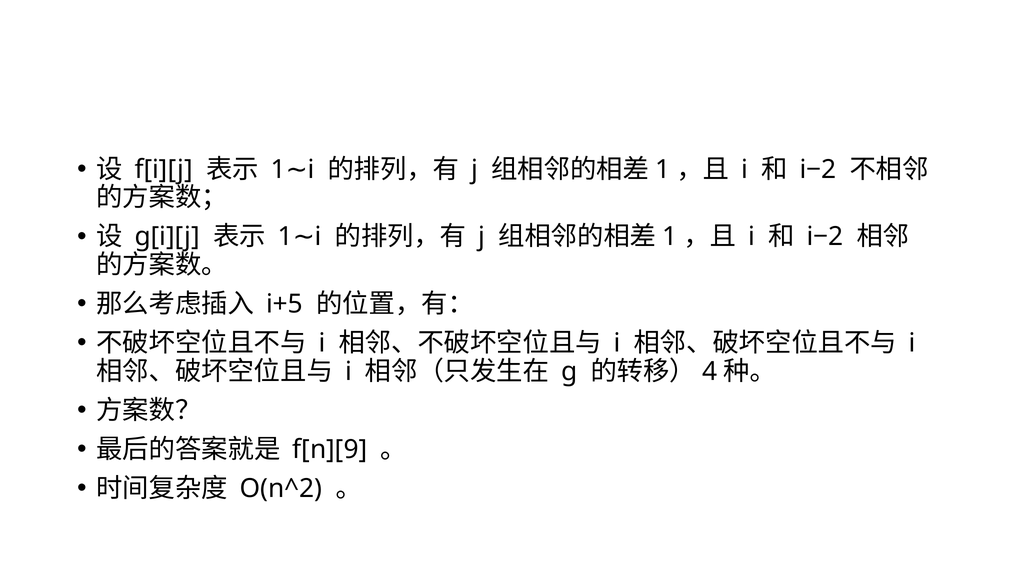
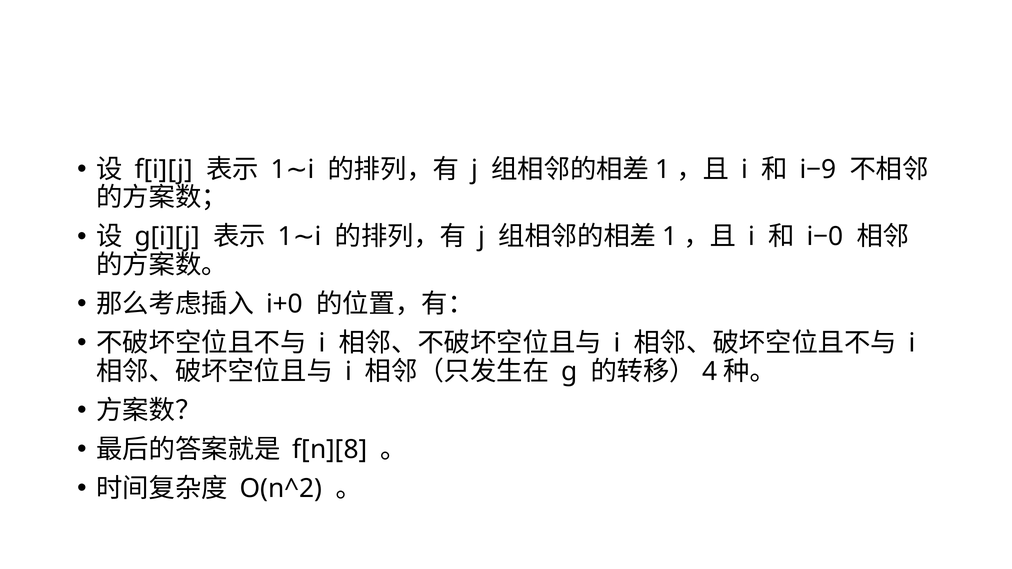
i−2: i−2 -> i−9 (818, 169)
i−2: i−2 -> i−0 (825, 237)
i+5: i+5 -> i+0 (285, 304)
f[n][9: f[n][9 -> f[n][8 (330, 450)
